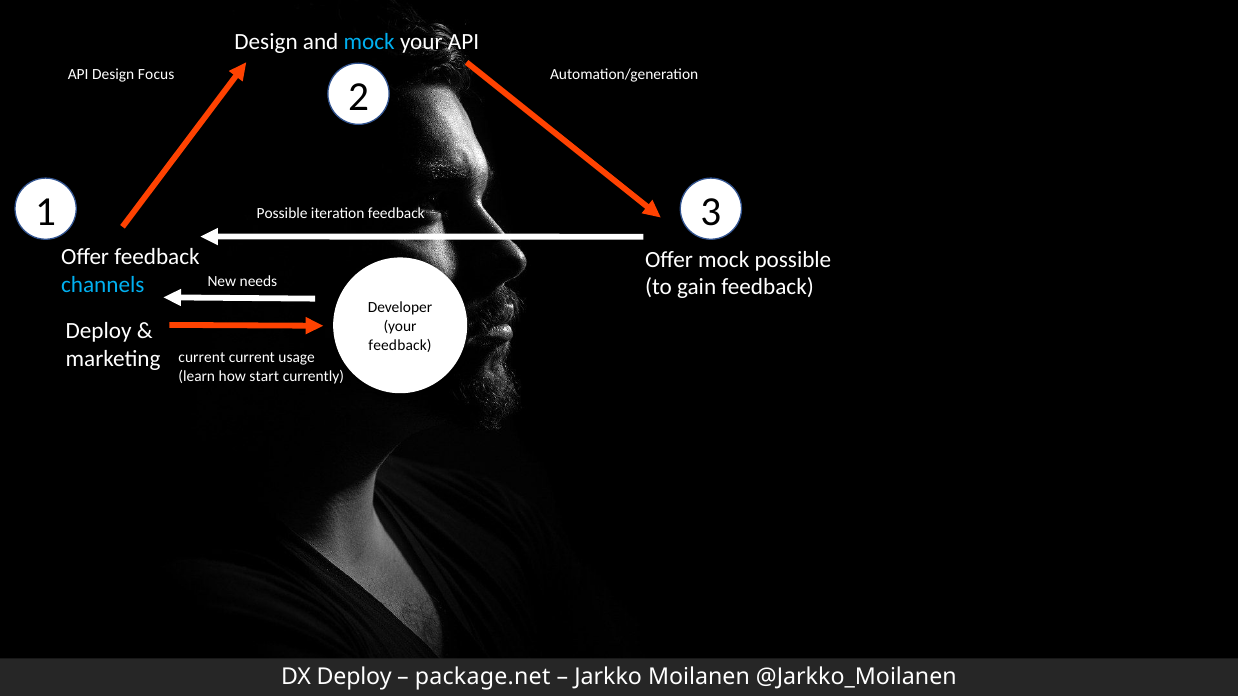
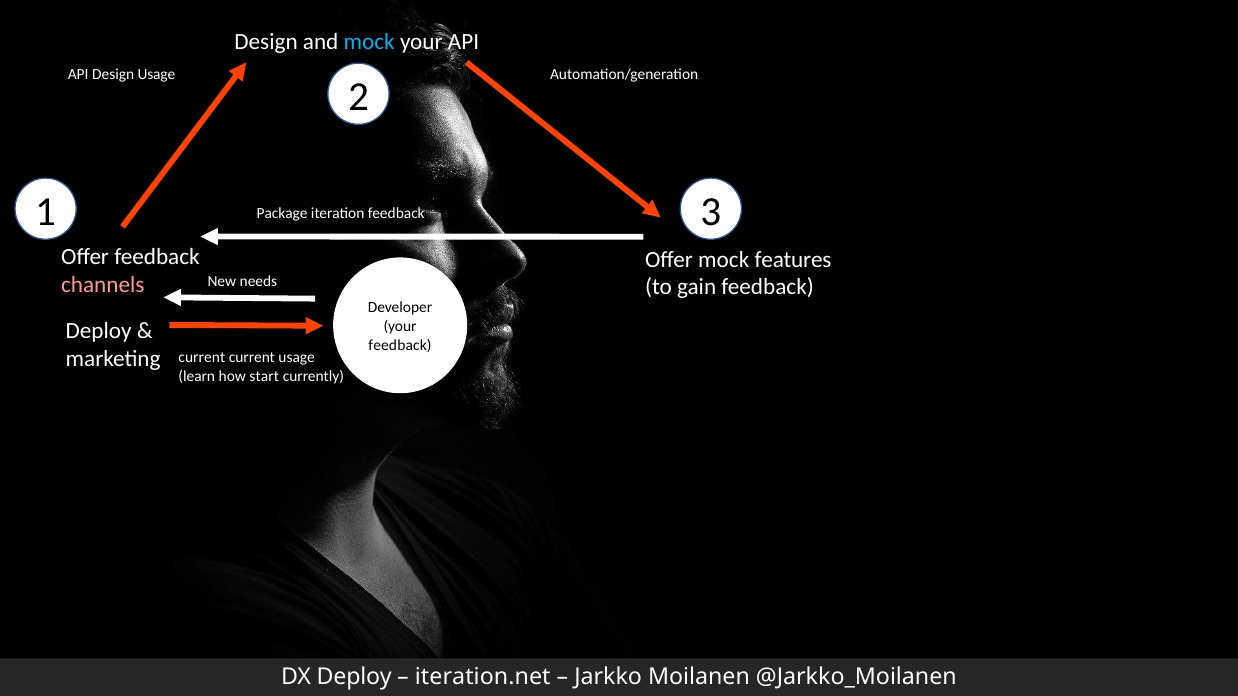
Design Focus: Focus -> Usage (156, 74)
Possible: Possible -> Package (282, 214)
mock possible: possible -> features (793, 260)
channels colour: light blue -> pink (103, 285)
package.net: package.net -> iteration.net (483, 677)
